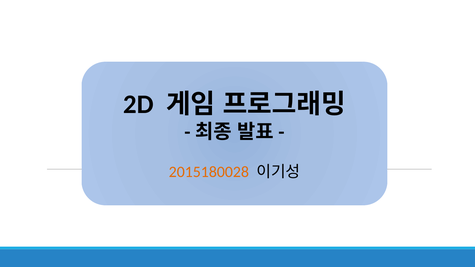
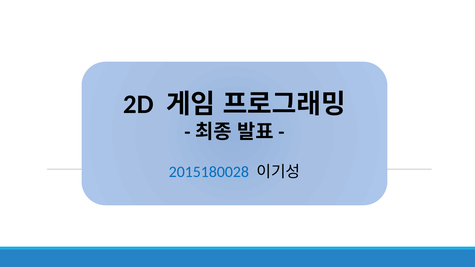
2015180028 colour: orange -> blue (209, 172)
